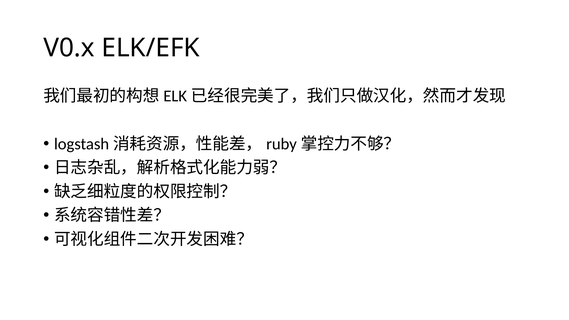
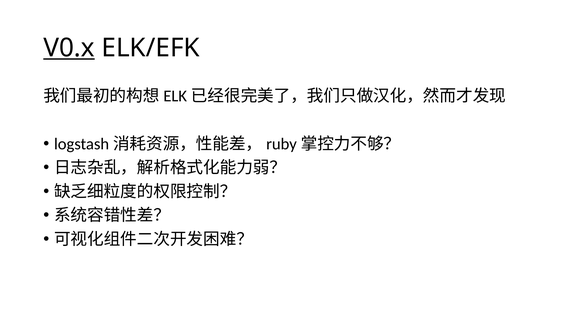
V0.x underline: none -> present (69, 48)
